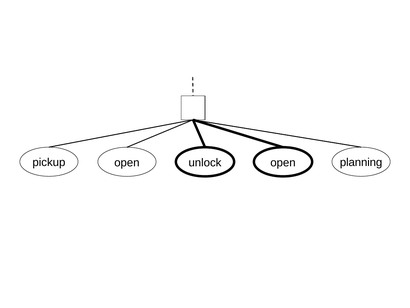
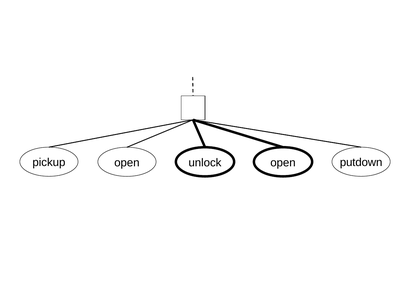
planning: planning -> putdown (361, 162)
